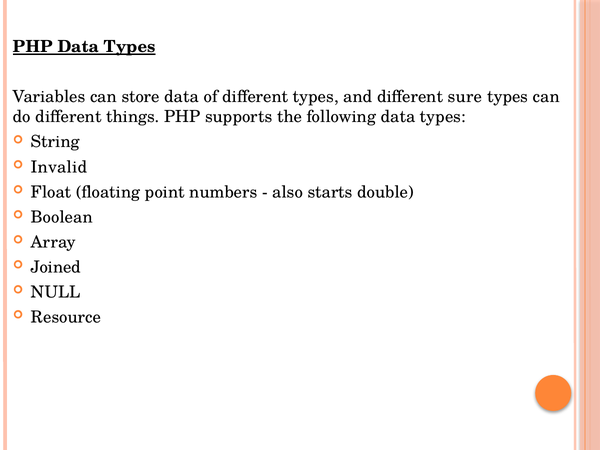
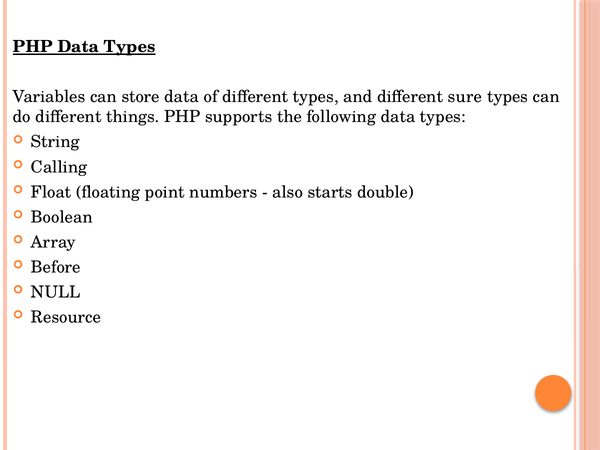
Invalid: Invalid -> Calling (59, 167)
Joined: Joined -> Before (56, 267)
